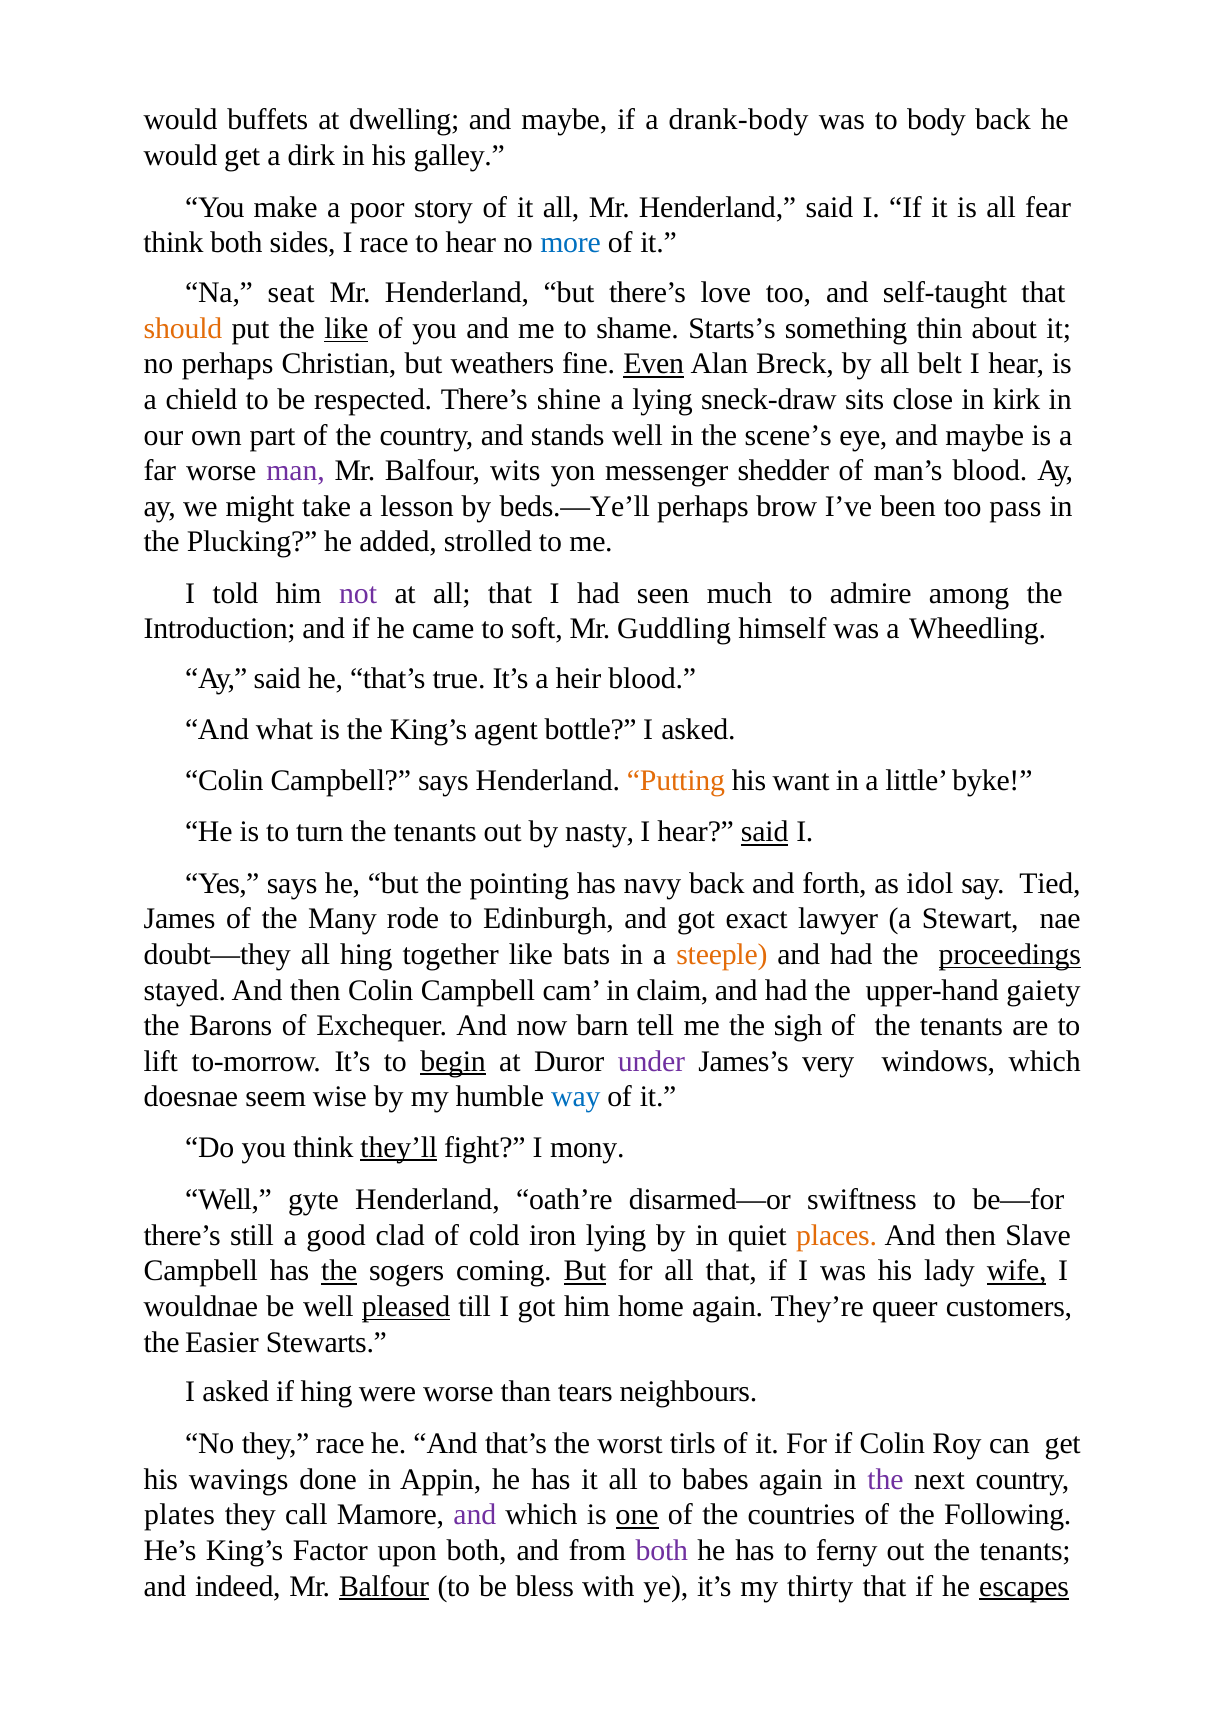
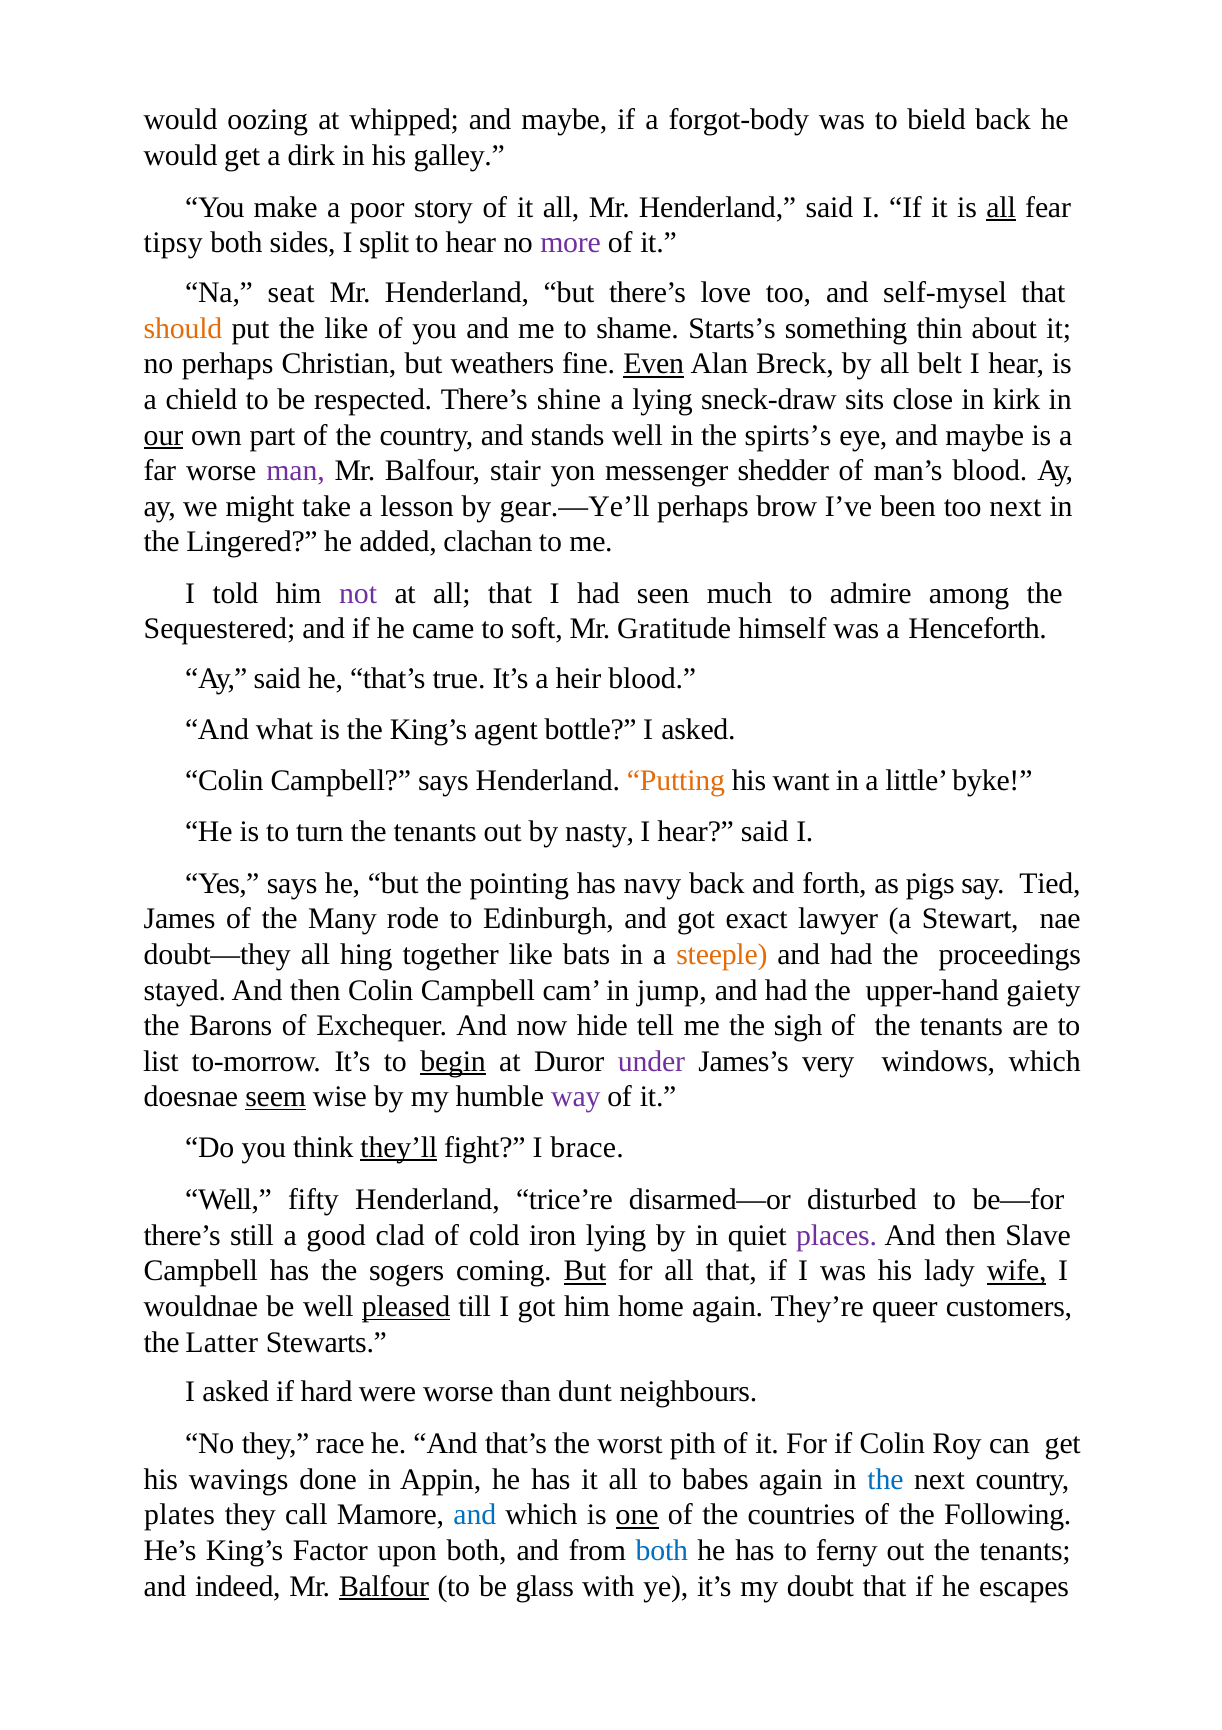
buffets: buffets -> oozing (268, 120)
dwelling: dwelling -> whipped (404, 120)
drank-body: drank-body -> forgot-body (739, 120)
body: body -> bield (937, 120)
all underline: none -> present (1001, 207)
think: think -> tipsy (173, 243)
I race: race -> split (384, 243)
more colour: blue -> purple (571, 243)
self-taught: self-taught -> self-mysel (945, 293)
like underline: present -> none (346, 328)
our underline: none -> present (164, 435)
scene’s: scene’s -> spirts’s (788, 435)
wits: wits -> stair (516, 471)
beds.—Ye’ll: beds.—Ye’ll -> gear.—Ye’ll (575, 506)
too pass: pass -> next (1015, 506)
Plucking: Plucking -> Lingered (252, 542)
strolled: strolled -> clachan (488, 542)
Introduction: Introduction -> Sequestered (220, 629)
Guddling: Guddling -> Gratitude (674, 629)
Wheedling: Wheedling -> Henceforth (978, 629)
said underline: present -> none (765, 832)
idol: idol -> pigs (930, 883)
proceedings underline: present -> none (1010, 954)
claim: claim -> jump (672, 990)
barn: barn -> hide (602, 1025)
lift: lift -> list (161, 1061)
seem underline: none -> present (276, 1096)
way colour: blue -> purple (576, 1096)
mony: mony -> brace (587, 1147)
gyte: gyte -> fifty (314, 1200)
oath’re: oath’re -> trice’re (564, 1200)
swiftness: swiftness -> disturbed (862, 1200)
places colour: orange -> purple (837, 1235)
the underline: present -> none (339, 1271)
Easier: Easier -> Latter (222, 1342)
if hing: hing -> hard (327, 1391)
tears: tears -> dunt (585, 1391)
tirls: tirls -> pith (693, 1444)
the colour: purple -> blue (885, 1479)
and colour: purple -> blue (475, 1515)
both colour: purple -> blue (662, 1550)
bless: bless -> glass (545, 1586)
thirty: thirty -> doubt (820, 1586)
escapes underline: present -> none (1024, 1586)
